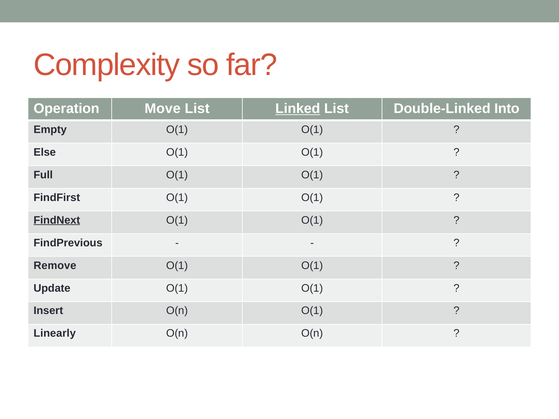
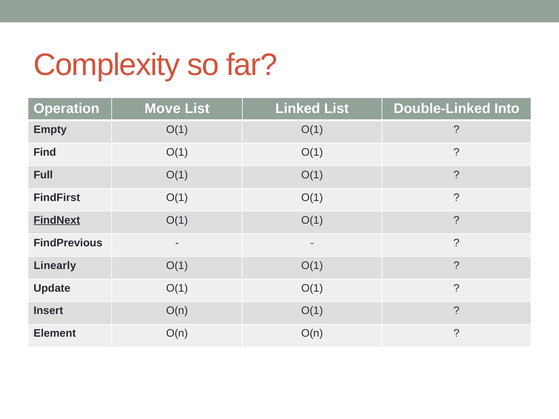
Linked underline: present -> none (298, 109)
Else: Else -> Find (45, 152)
Remove: Remove -> Linearly (55, 266)
Linearly: Linearly -> Element (55, 334)
